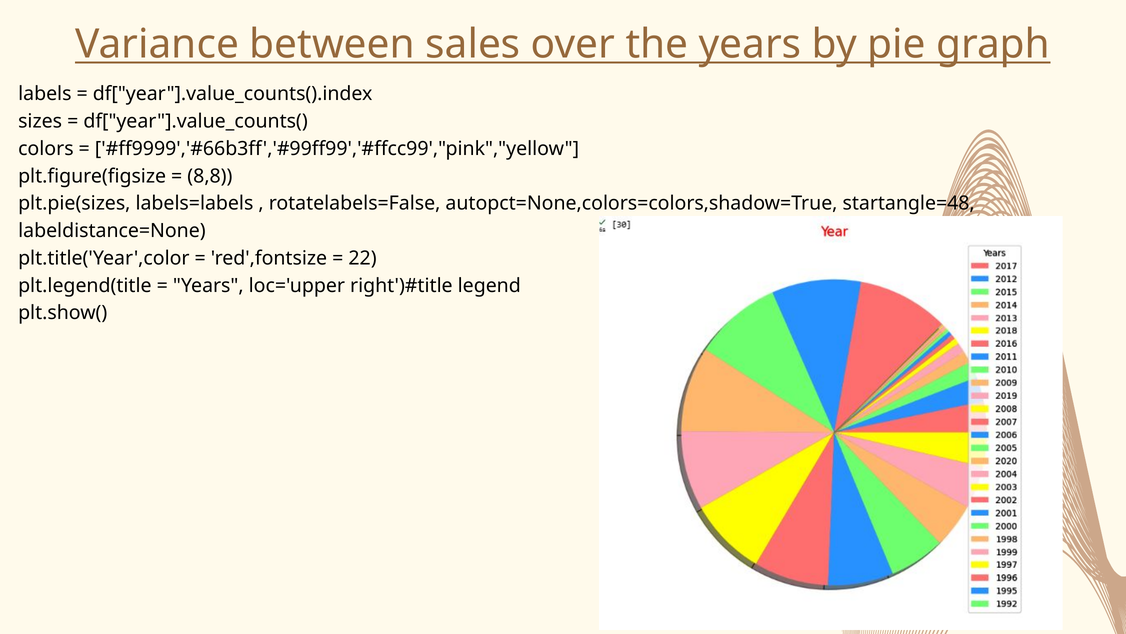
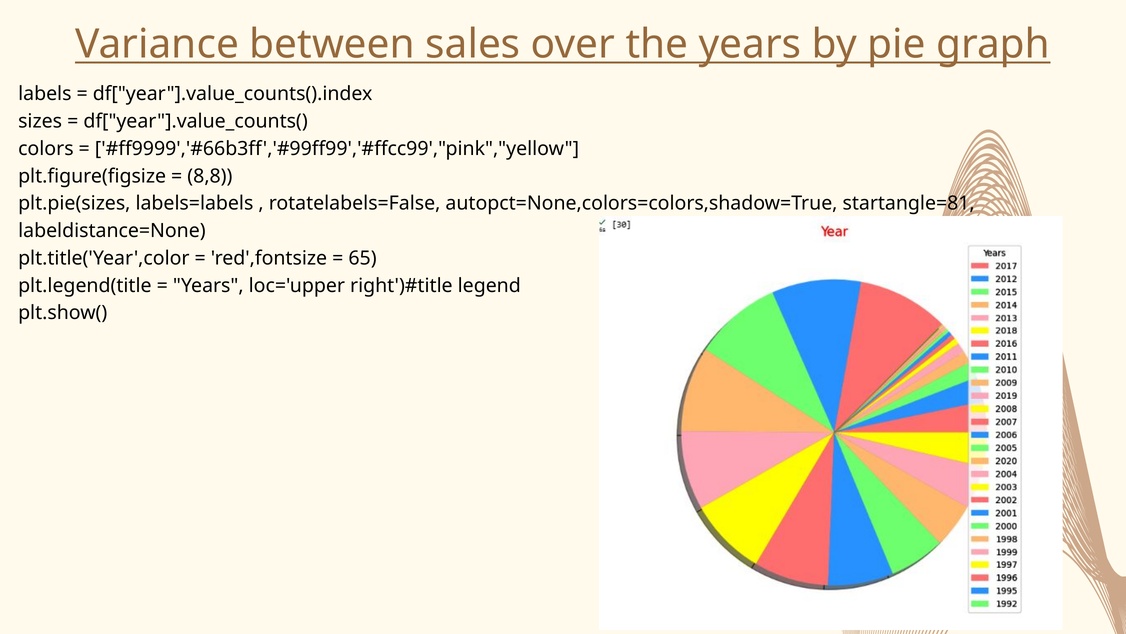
startangle=48: startangle=48 -> startangle=81 (909, 203)
22: 22 -> 65 (363, 258)
